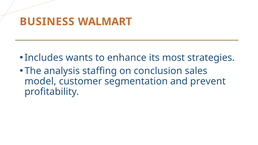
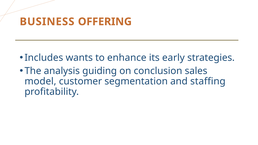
WALMART: WALMART -> OFFERING (105, 22)
most: most -> early (173, 58)
staffing: staffing -> guiding (100, 71)
prevent: prevent -> staffing (208, 81)
